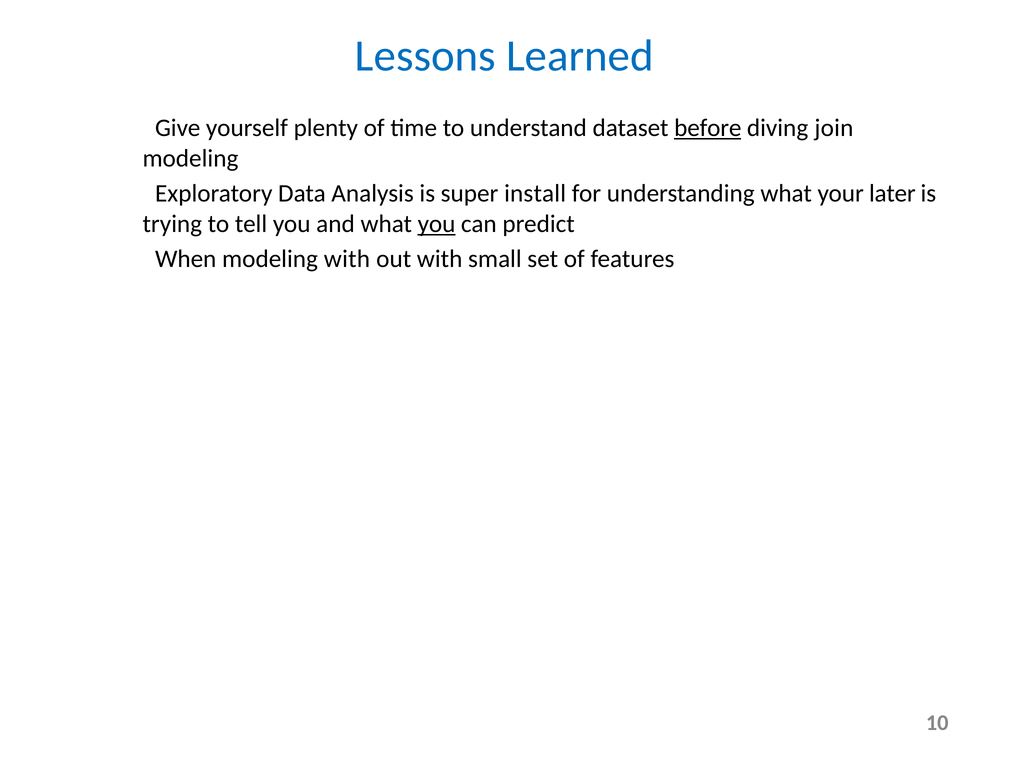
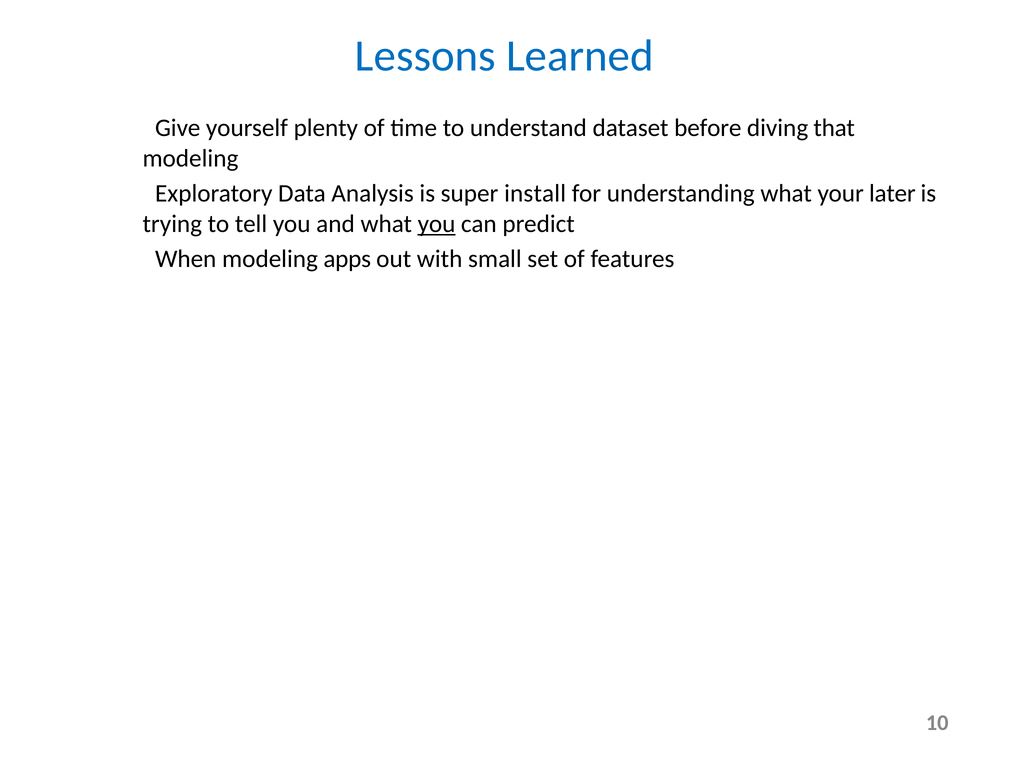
before underline: present -> none (708, 128)
join: join -> that (834, 128)
modeling with: with -> apps (347, 259)
